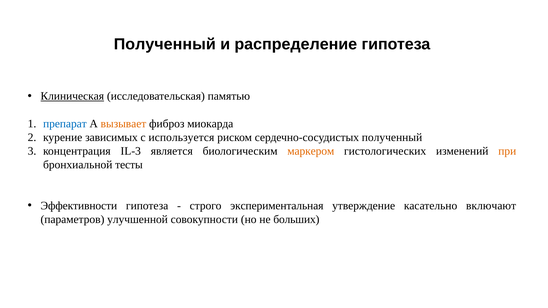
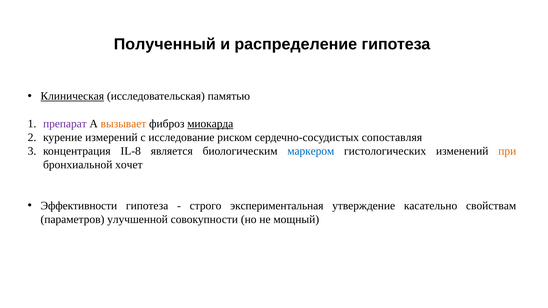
препарат colour: blue -> purple (65, 124)
миокарда underline: none -> present (210, 124)
зависимых: зависимых -> измерений (111, 137)
используется: используется -> исследование (181, 137)
сердечно-сосудистых полученный: полученный -> сопоставляя (392, 137)
IL-3: IL-3 -> IL-8 (131, 151)
маркером colour: orange -> blue (311, 151)
тесты: тесты -> хочет (129, 165)
включают: включают -> свойствам (491, 206)
больших: больших -> мощный (296, 220)
